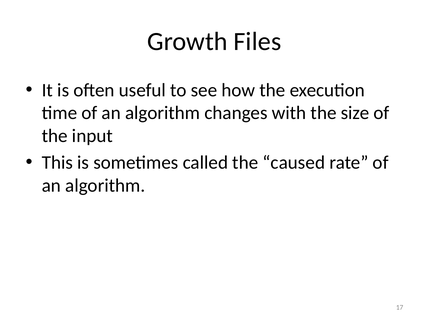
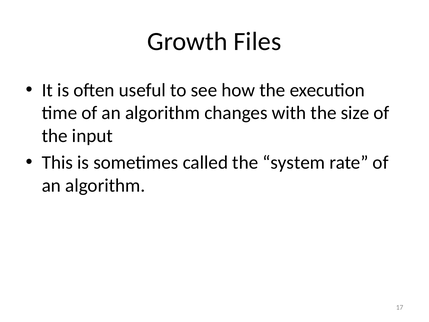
caused: caused -> system (294, 162)
